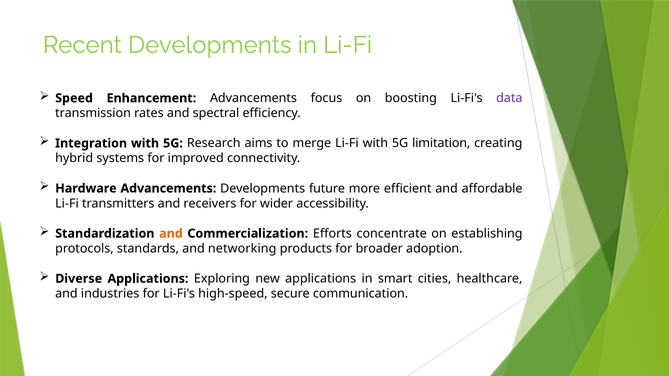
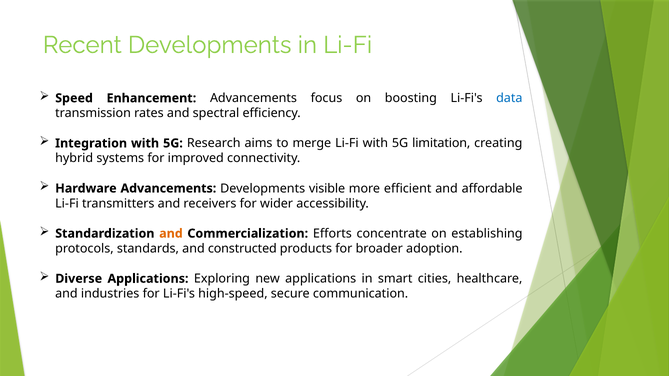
data colour: purple -> blue (509, 98)
future: future -> visible (327, 189)
networking: networking -> constructed (242, 249)
